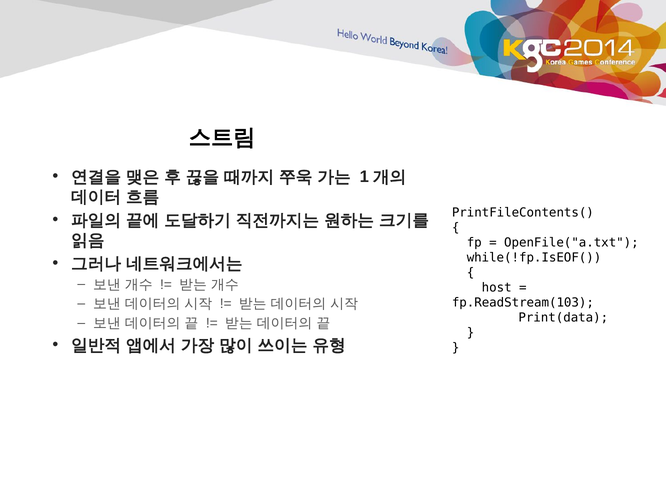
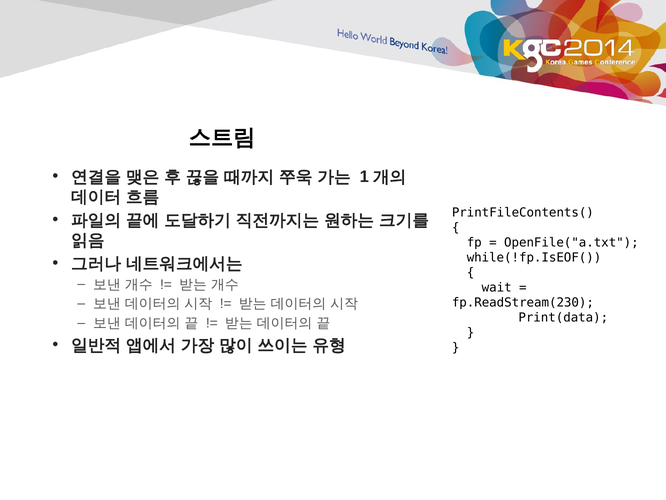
host: host -> wait (497, 287)
fp.ReadStream(103: fp.ReadStream(103 -> fp.ReadStream(230 (523, 302)
